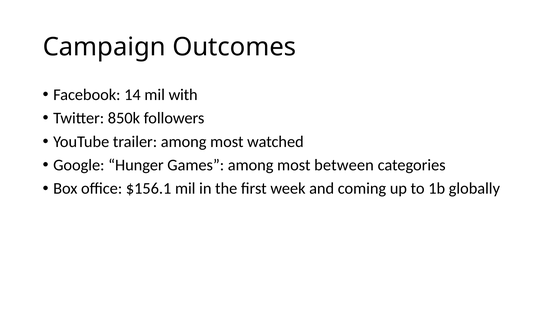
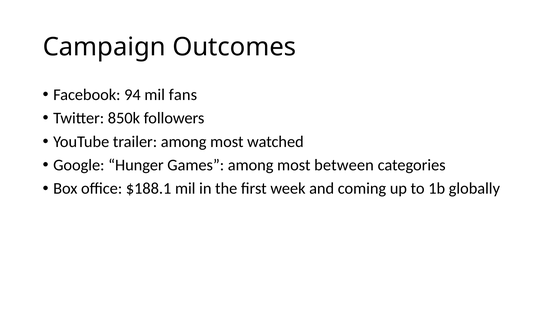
14: 14 -> 94 (132, 95)
with: with -> fans (183, 95)
$156.1: $156.1 -> $188.1 (149, 189)
